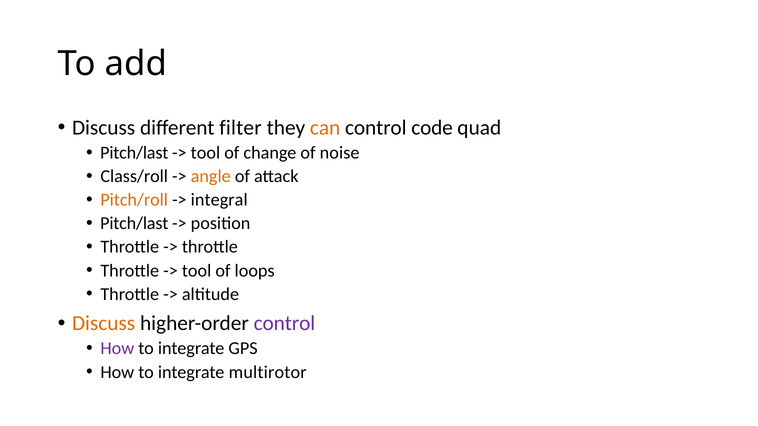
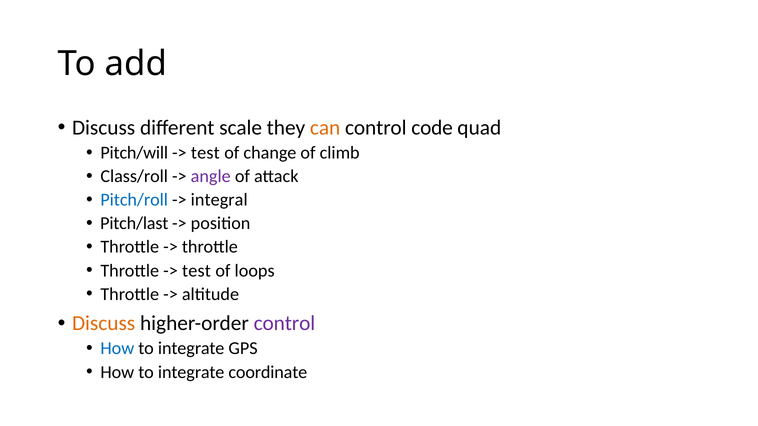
filter: filter -> scale (241, 128)
Pitch/last: Pitch/last -> Pitch/will (134, 153)
tool: tool -> test (205, 153)
noise: noise -> climb (340, 153)
angle colour: orange -> purple (211, 177)
Pitch/roll colour: orange -> blue (134, 200)
tool: tool -> test (197, 271)
How colour: purple -> blue (117, 349)
multirotor: multirotor -> coordinate (268, 372)
